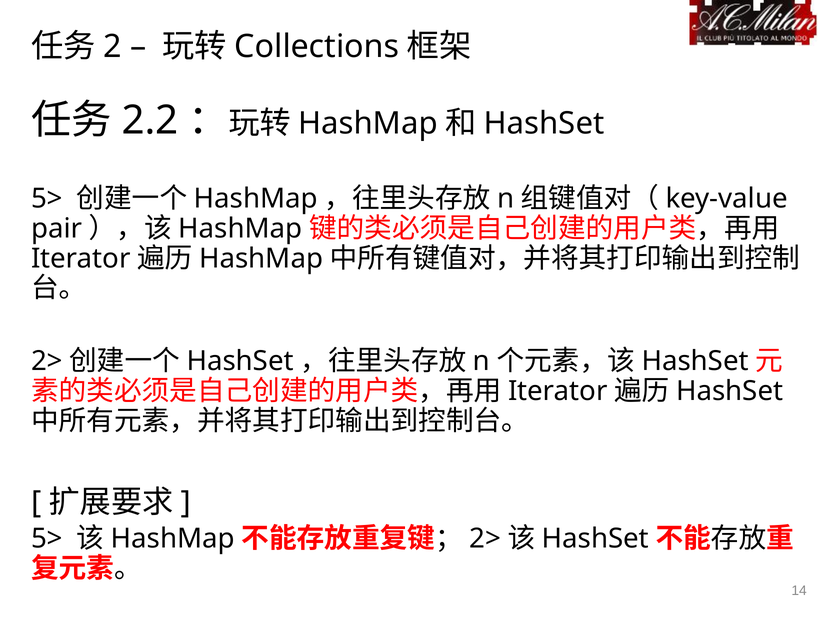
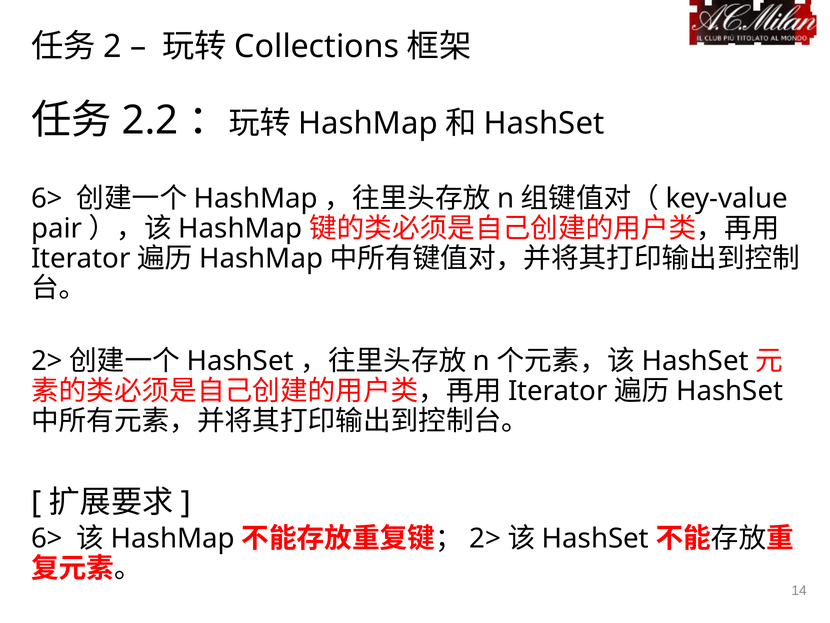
5>: 5> -> 6> (47, 198)
5>: 5> -> 6> (47, 538)
